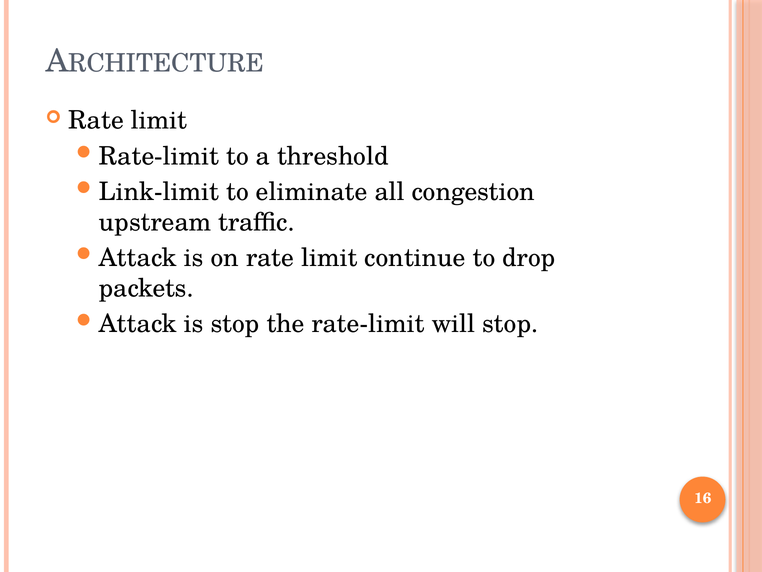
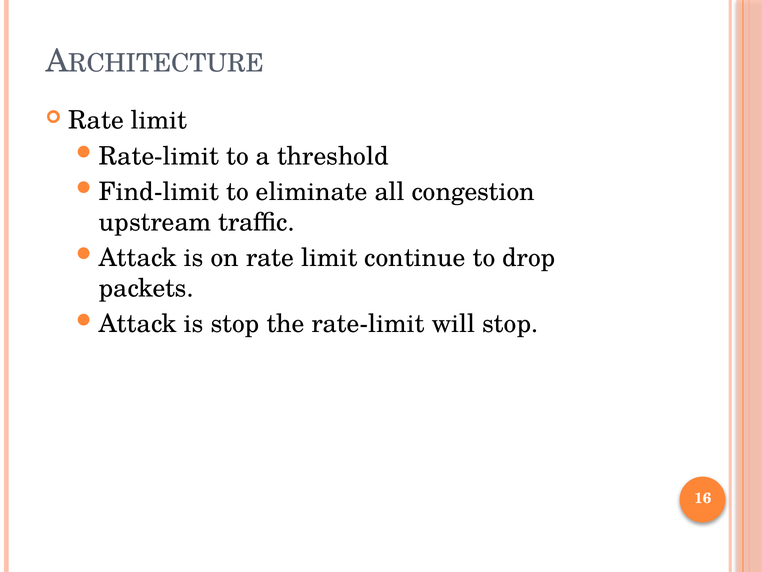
Link-limit: Link-limit -> Find-limit (159, 192)
